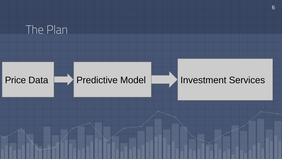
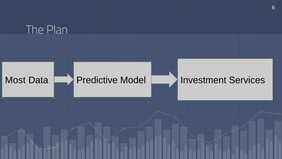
Price: Price -> Most (15, 80)
